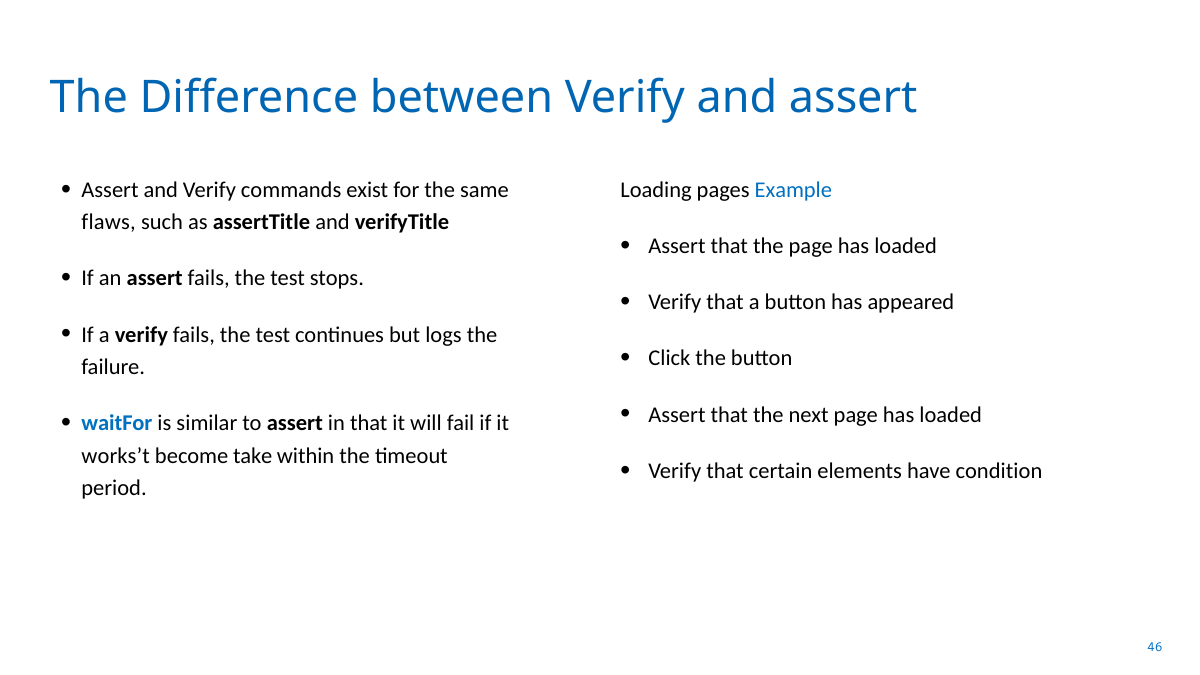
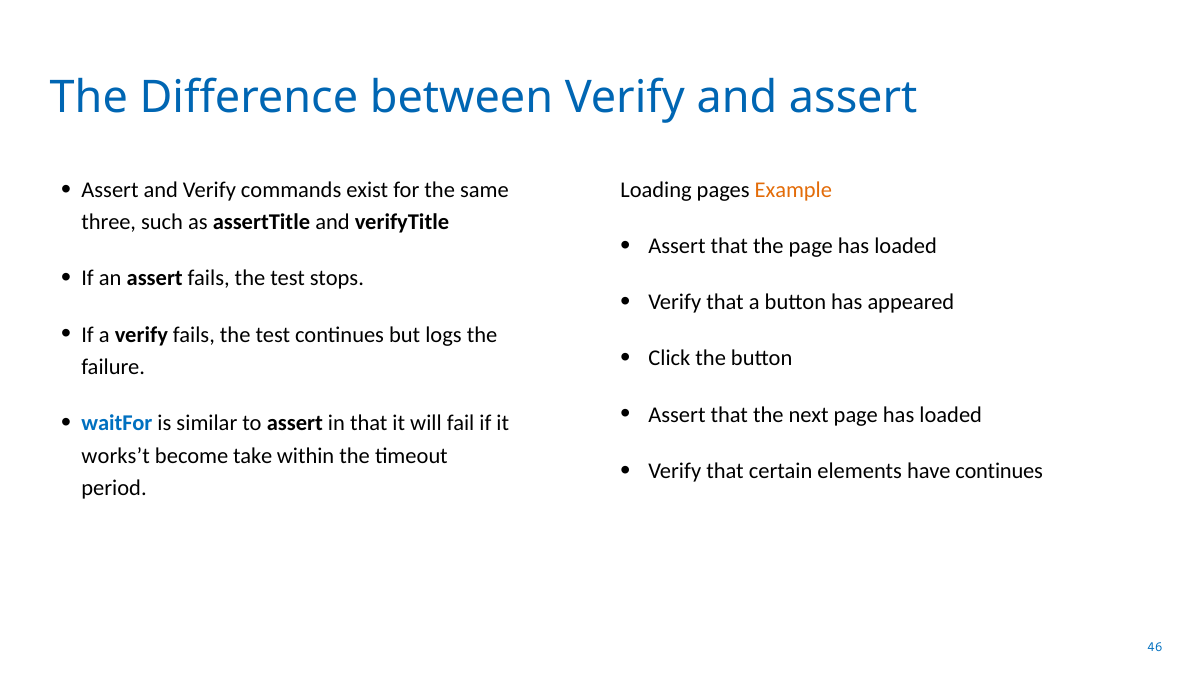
Example colour: blue -> orange (793, 190)
flaws: flaws -> three (109, 222)
have condition: condition -> continues (999, 471)
